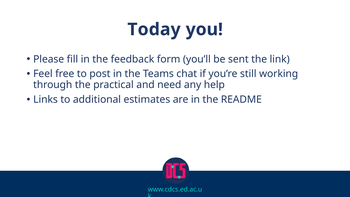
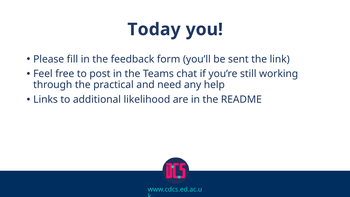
estimates: estimates -> likelihood (147, 99)
